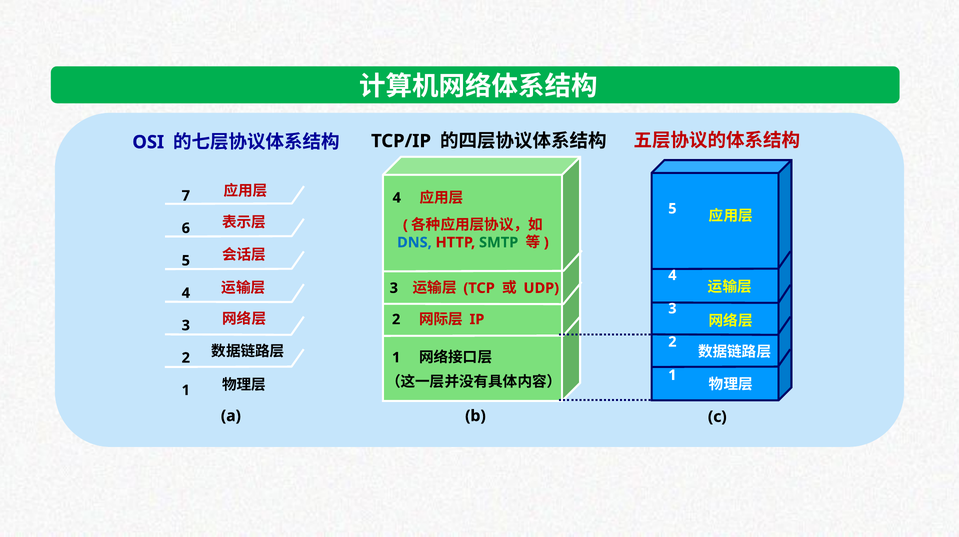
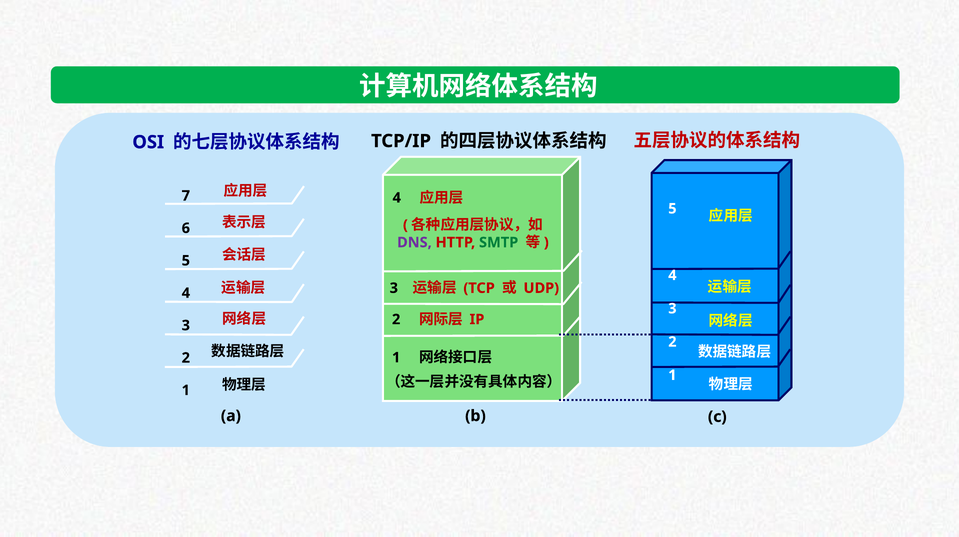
DNS colour: blue -> purple (414, 242)
